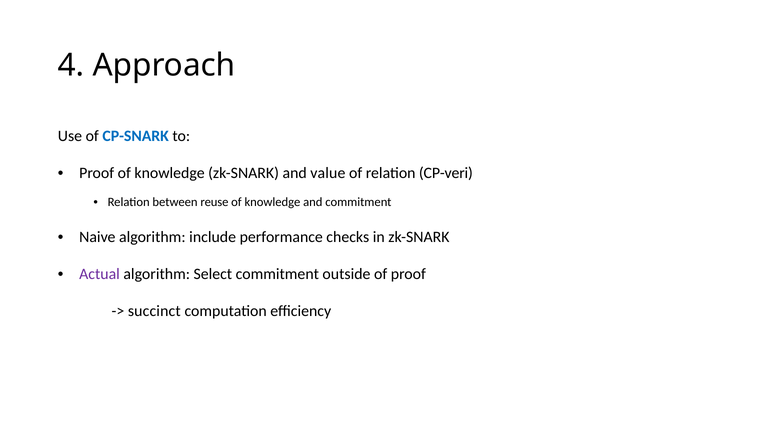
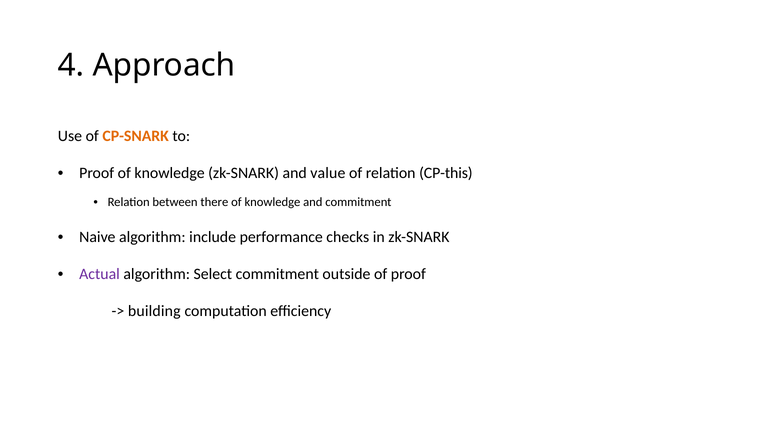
CP-SNARK colour: blue -> orange (136, 136)
CP-veri: CP-veri -> CP-this (446, 173)
reuse: reuse -> there (214, 202)
succinct: succinct -> building (154, 311)
